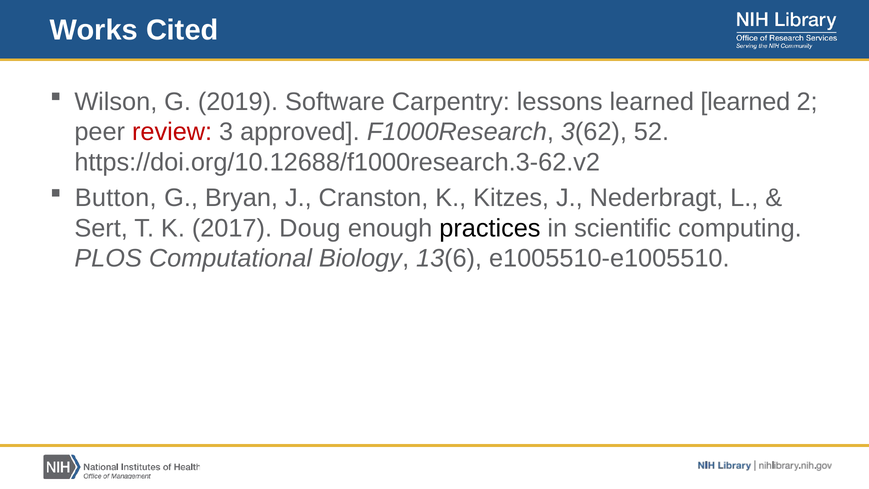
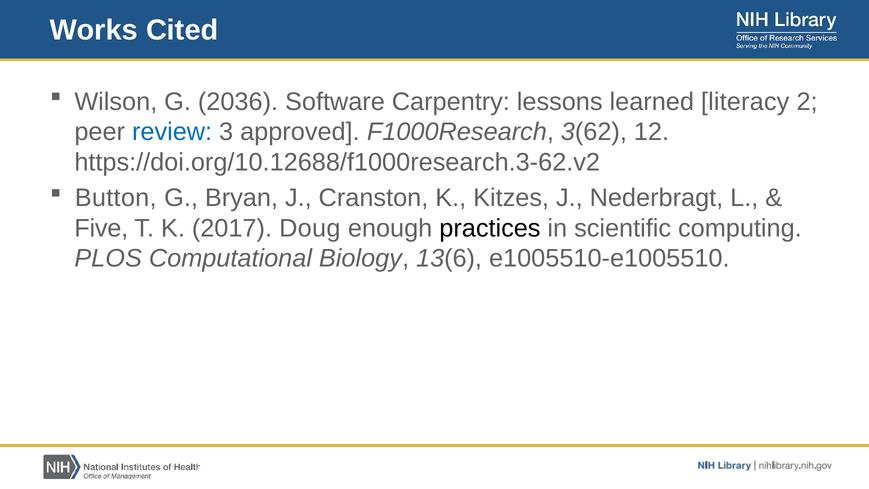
2019: 2019 -> 2036 (238, 102)
learned learned: learned -> literacy (745, 102)
review colour: red -> blue (172, 132)
52: 52 -> 12 (651, 132)
Sert: Sert -> Five (101, 228)
